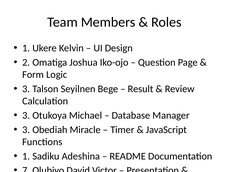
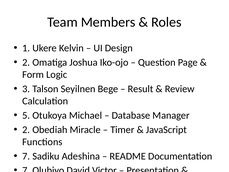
3: 3 -> 5 (26, 115)
3: 3 -> 2 (26, 129)
1: 1 -> 7 (26, 156)
